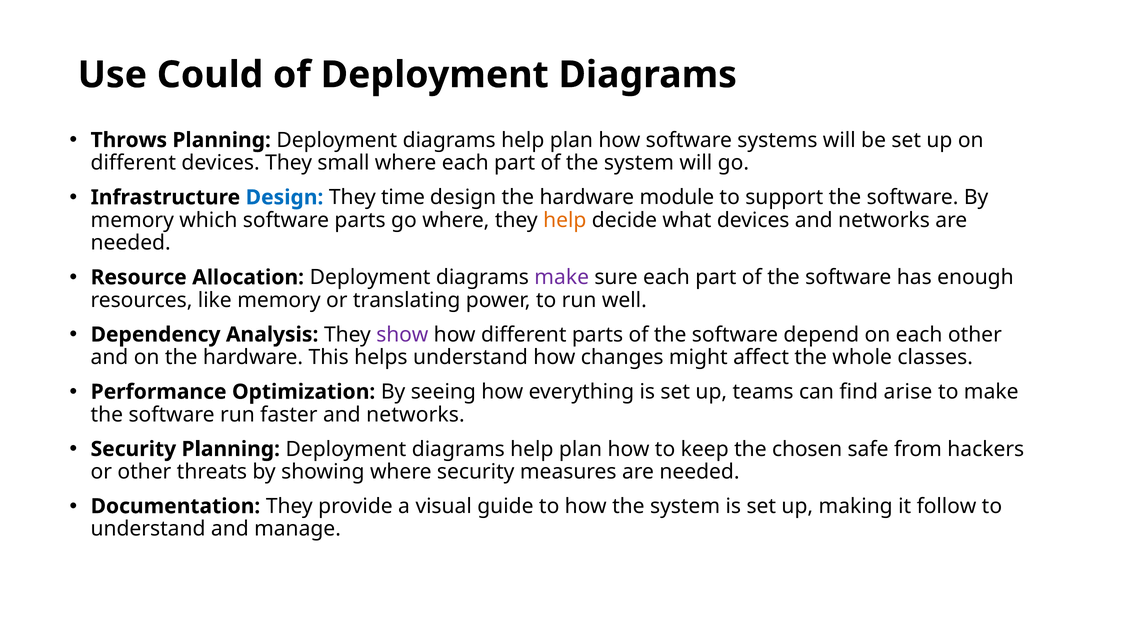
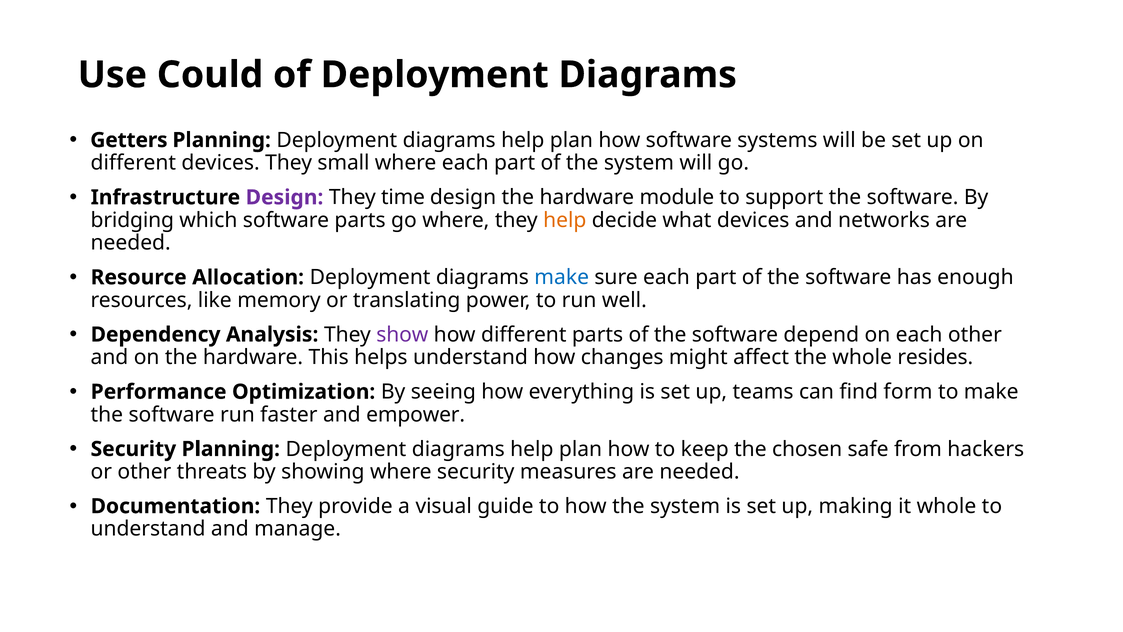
Throws: Throws -> Getters (129, 140)
Design colour: blue -> purple (285, 197)
memory: memory -> bridging (132, 220)
make colour: purple -> blue (562, 277)
classes: classes -> resides (935, 357)
arise: arise -> form (908, 392)
faster and networks: networks -> empower (416, 414)
it follow: follow -> whole (946, 506)
